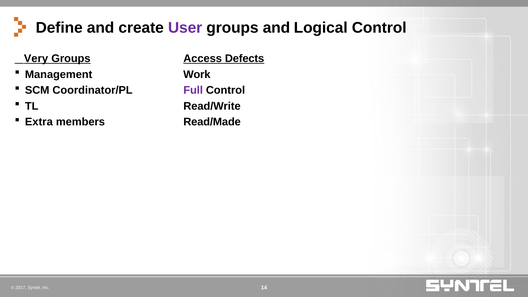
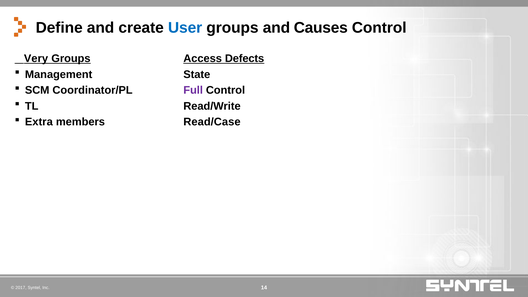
User colour: purple -> blue (185, 28)
Logical: Logical -> Causes (321, 28)
Work: Work -> State (197, 74)
Read/Made: Read/Made -> Read/Case (212, 122)
